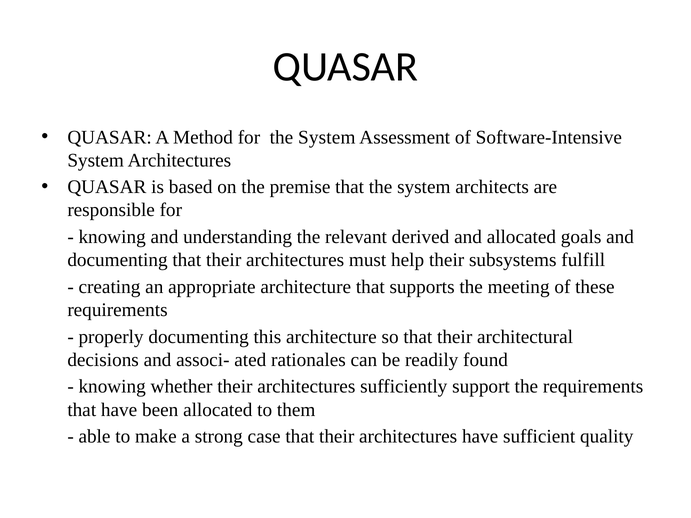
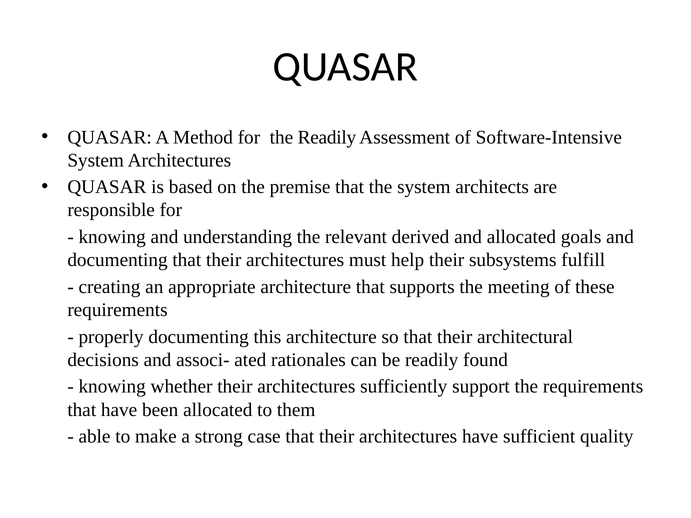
for the System: System -> Readily (327, 137)
